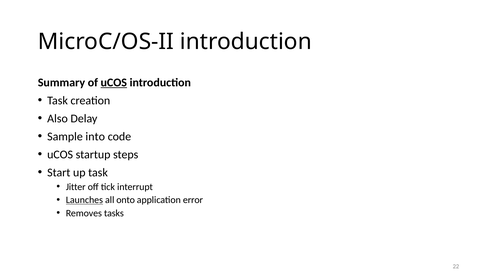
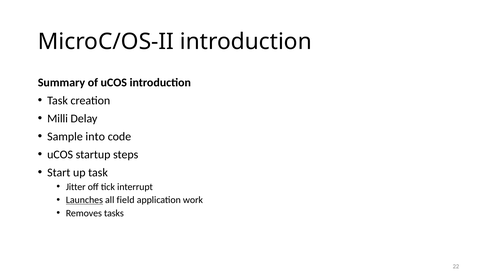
uCOS underline: present -> none (114, 83)
Also: Also -> Milli (58, 119)
onto: onto -> field (126, 200)
error: error -> work (193, 200)
